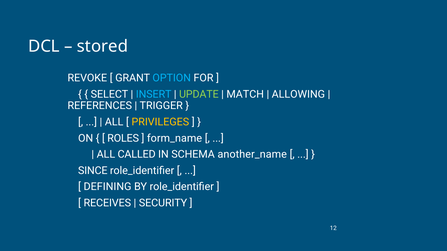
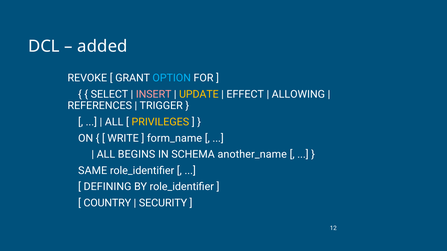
stored: stored -> added (102, 46)
INSERT colour: light blue -> pink (154, 94)
UPDATE colour: light green -> yellow (199, 94)
MATCH: MATCH -> EFFECT (245, 94)
ROLES: ROLES -> WRITE (123, 138)
CALLED: CALLED -> BEGINS (137, 155)
SINCE: SINCE -> SAME (93, 171)
RECEIVES: RECEIVES -> COUNTRY (107, 203)
